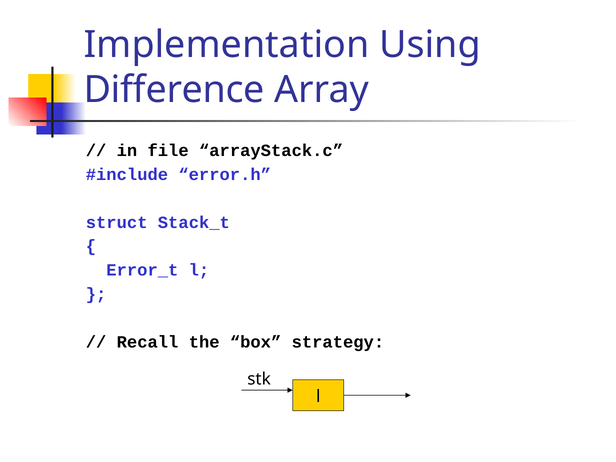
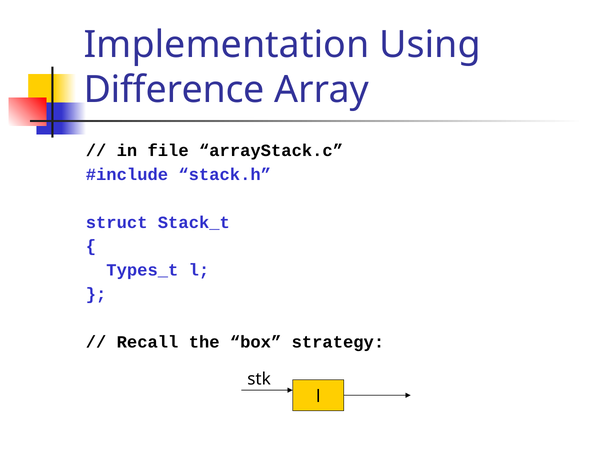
error.h: error.h -> stack.h (225, 174)
Error_t: Error_t -> Types_t (142, 270)
